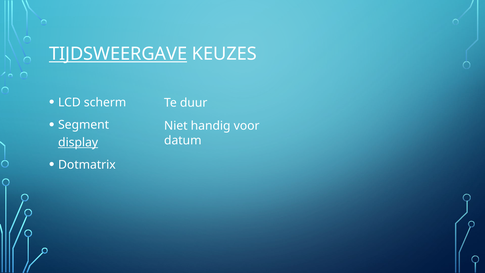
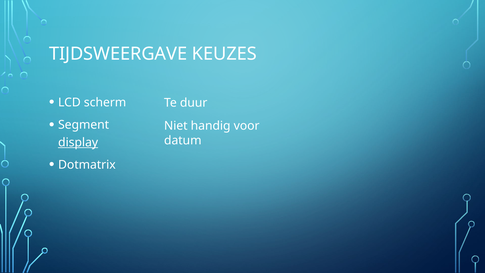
TIJDSWEERGAVE underline: present -> none (118, 54)
